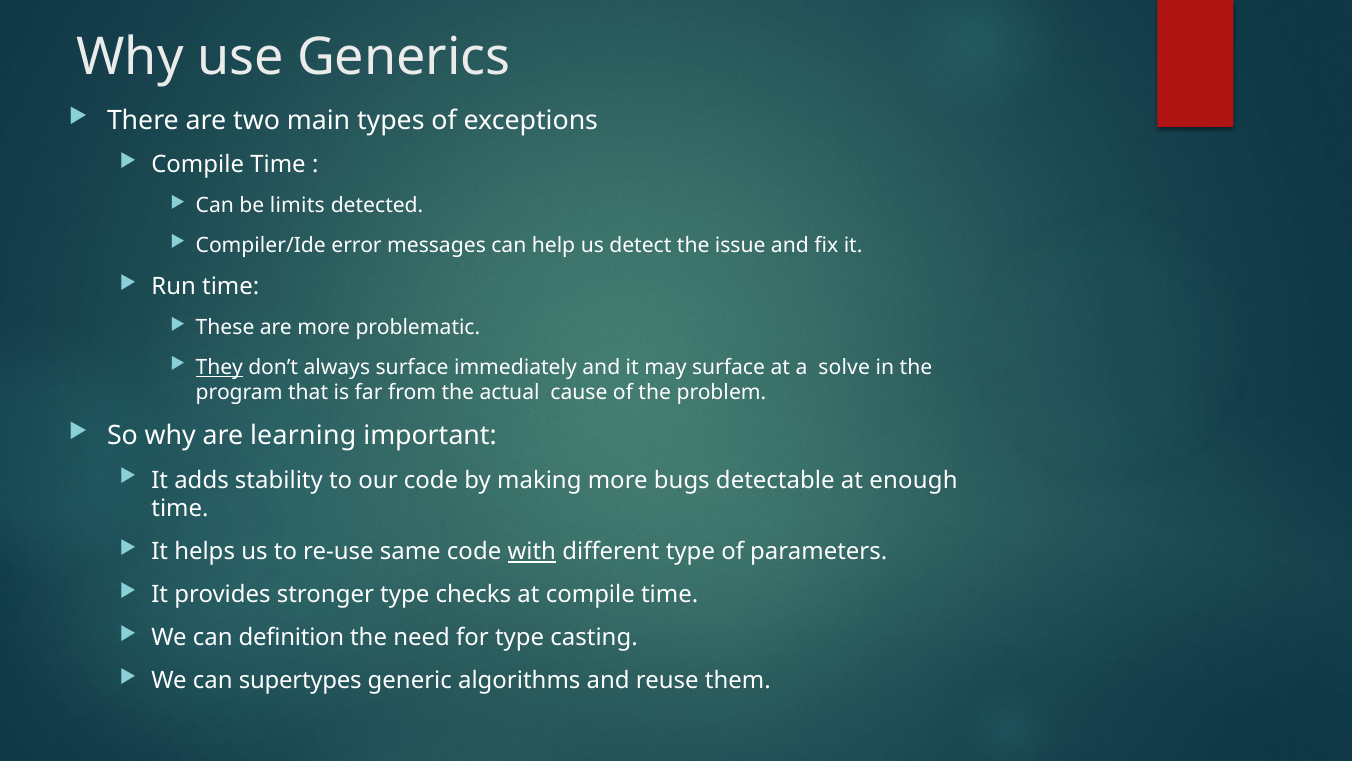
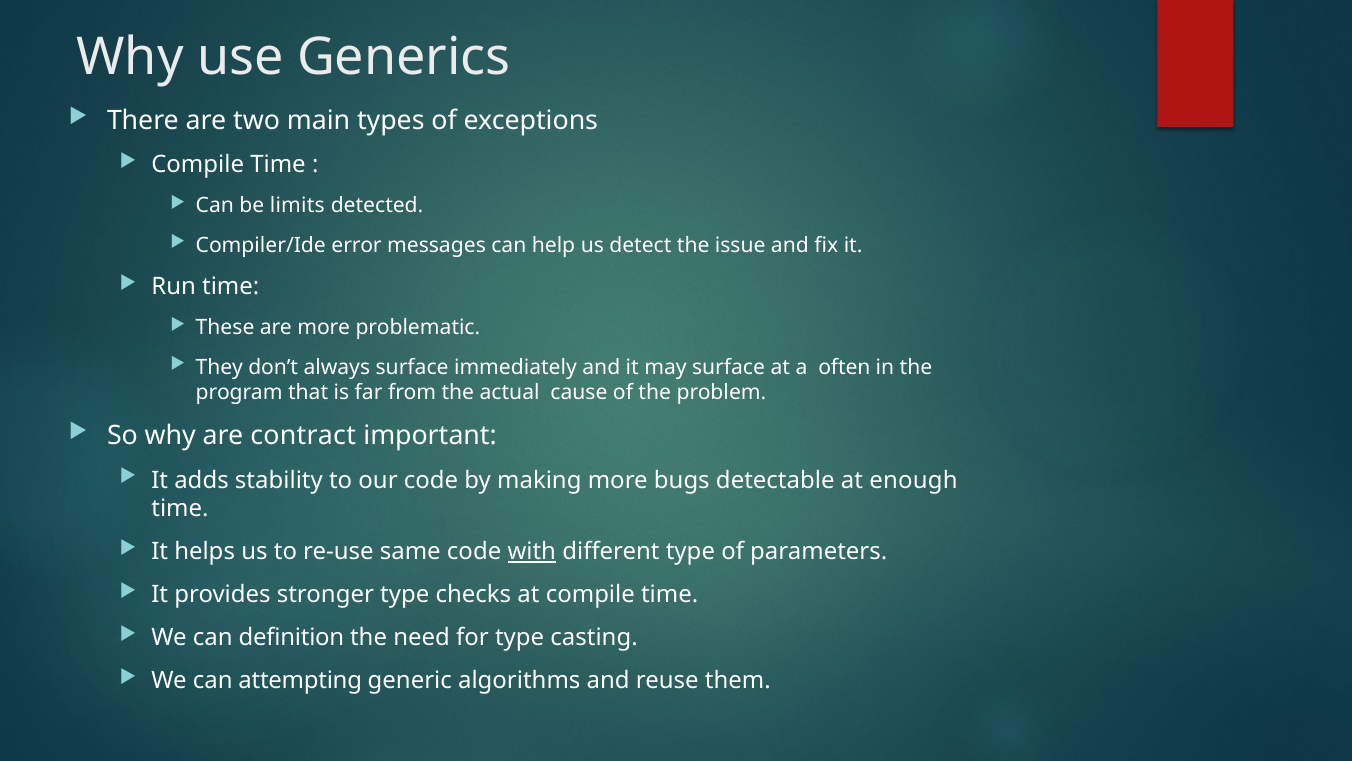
They underline: present -> none (219, 367)
solve: solve -> often (844, 367)
learning: learning -> contract (303, 435)
supertypes: supertypes -> attempting (300, 680)
